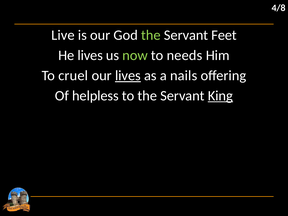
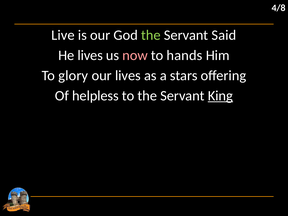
Feet: Feet -> Said (224, 35)
now colour: light green -> pink (135, 55)
needs: needs -> hands (184, 55)
cruel: cruel -> glory (73, 75)
lives underline: present -> none (128, 75)
nails: nails -> stars (184, 75)
